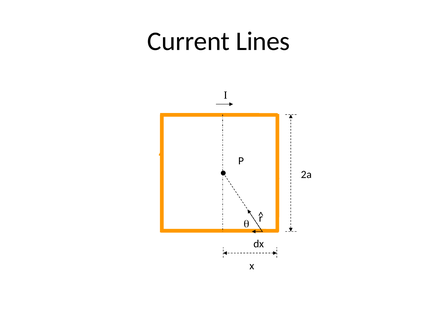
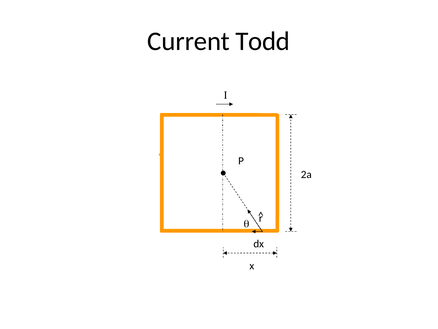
Lines: Lines -> Todd (263, 41)
